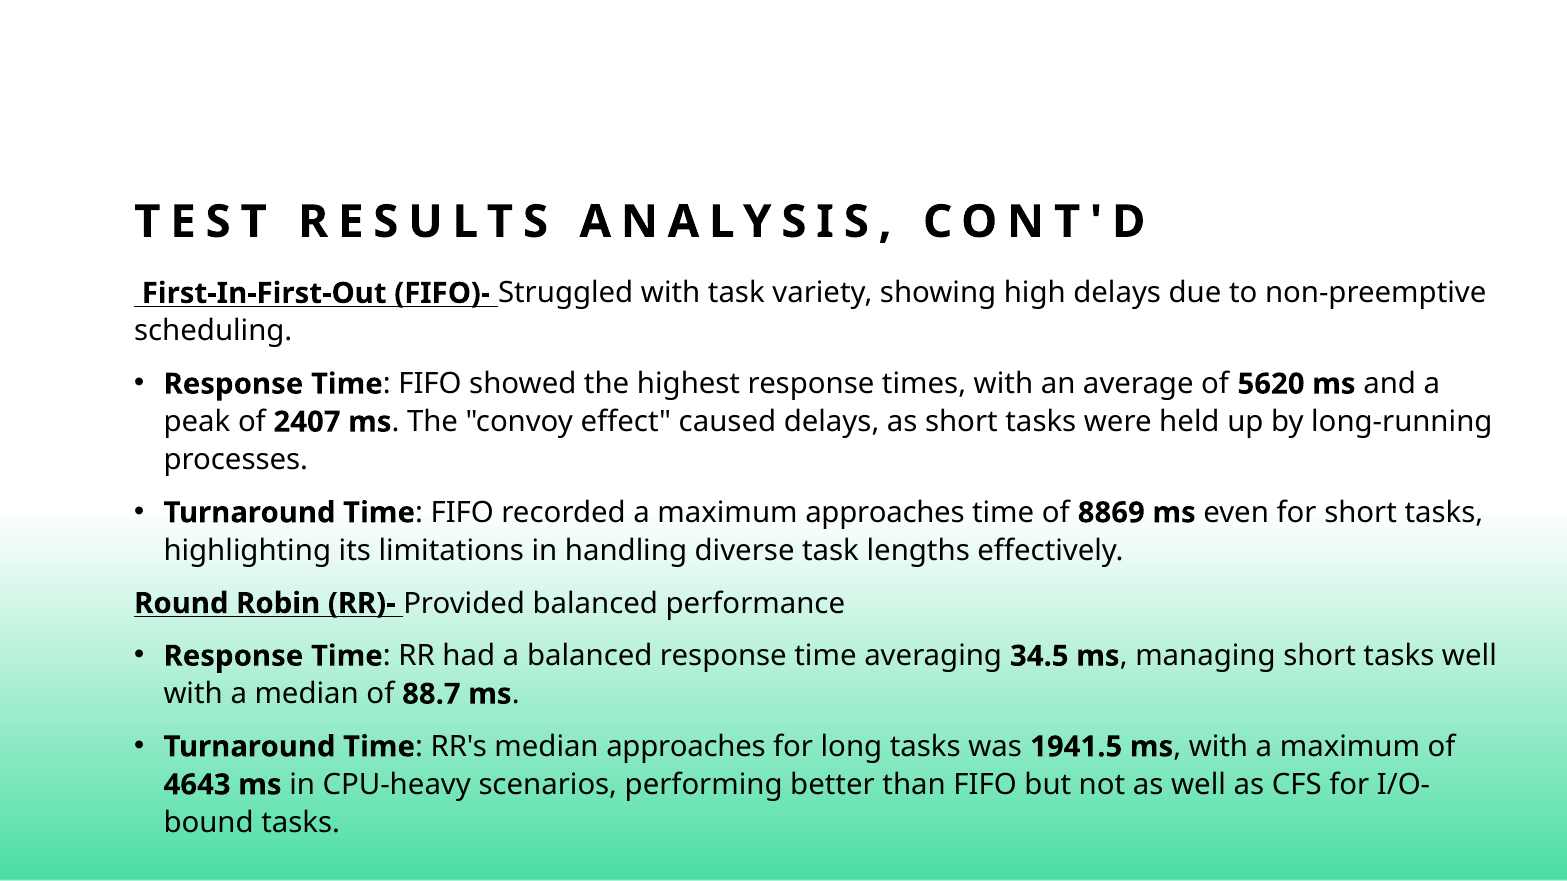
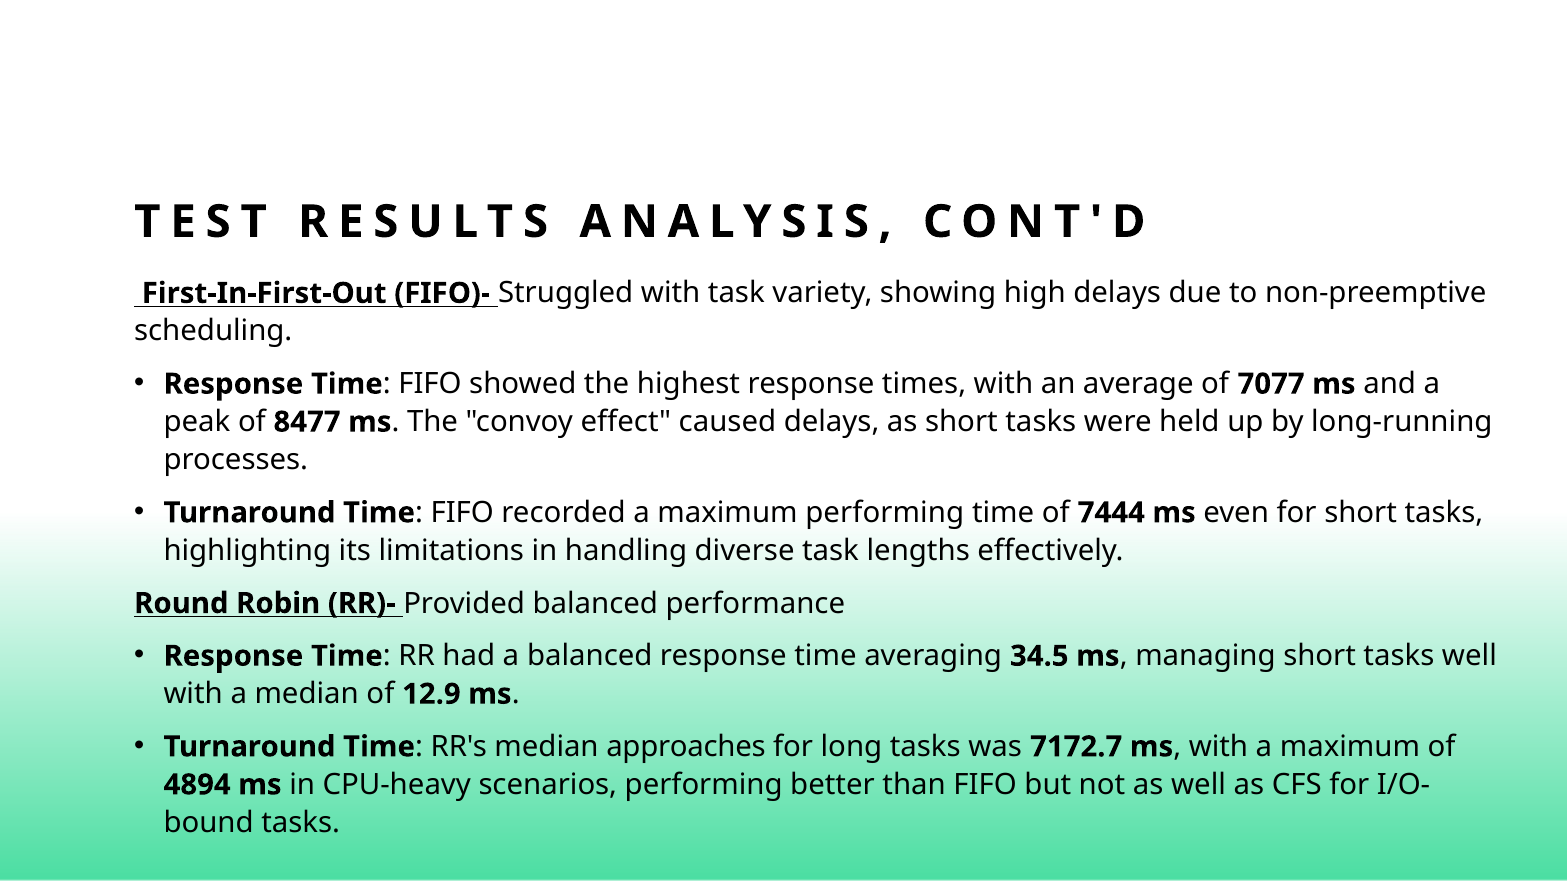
5620: 5620 -> 7077 (1271, 384)
2407: 2407 -> 8477 (307, 422)
maximum approaches: approaches -> performing (885, 513)
8869: 8869 -> 7444 (1111, 513)
88.7: 88.7 -> 12.9 (431, 694)
1941.5: 1941.5 -> 7172.7 (1076, 747)
4643: 4643 -> 4894 (197, 785)
